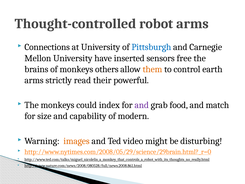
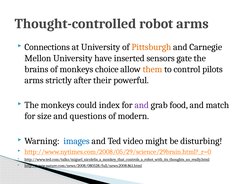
Pittsburgh colour: blue -> orange (151, 47)
free: free -> gate (184, 58)
others: others -> choice (107, 69)
earth: earth -> pilots (212, 69)
read: read -> after (83, 80)
capability: capability -> questions (88, 116)
images colour: orange -> blue (76, 141)
